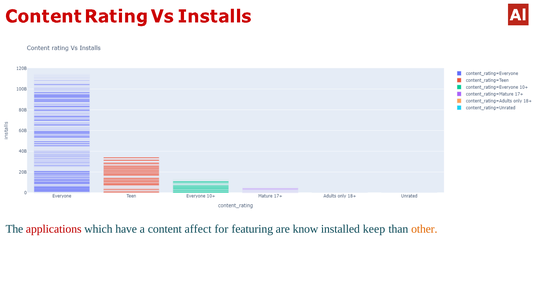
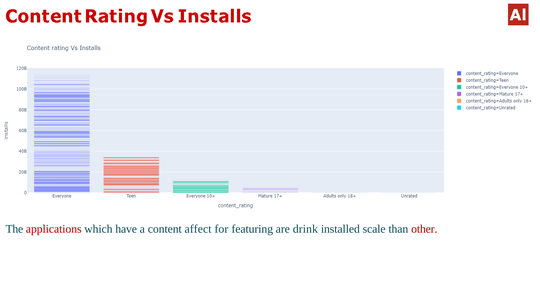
know: know -> drink (305, 229)
keep: keep -> scale (374, 229)
other colour: orange -> red (424, 229)
